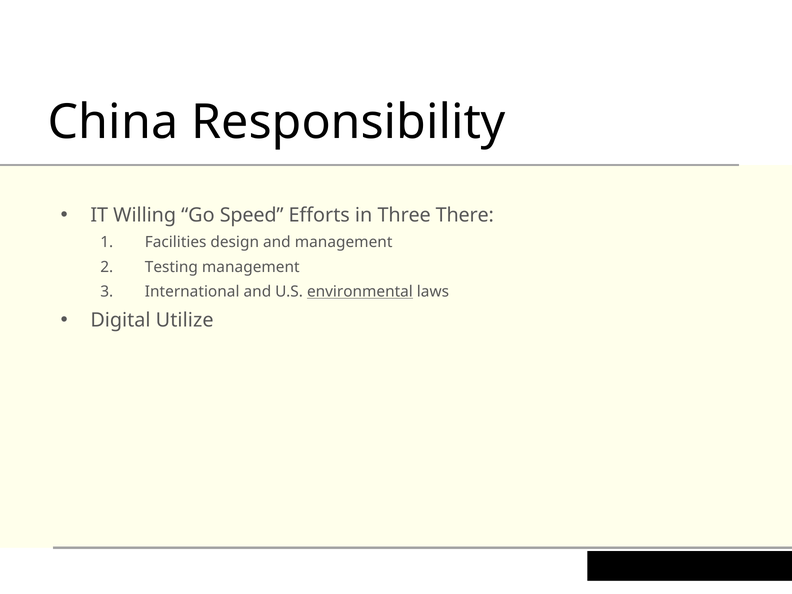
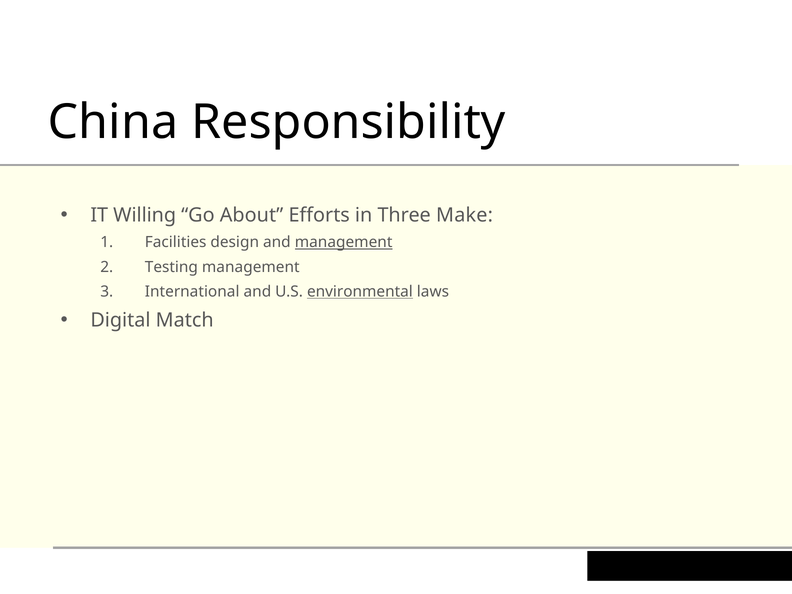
Speed: Speed -> About (252, 215)
There: There -> Make (465, 215)
management underline: none -> present (344, 242)
Utilize: Utilize -> Match (185, 320)
